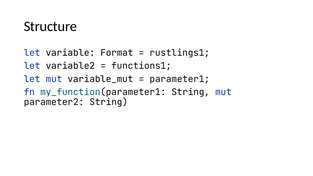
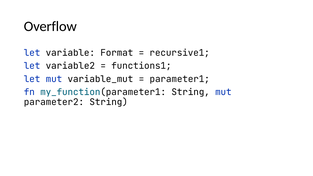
Structure: Structure -> Overflow (50, 26)
rustlings1: rustlings1 -> recursive1 (180, 53)
